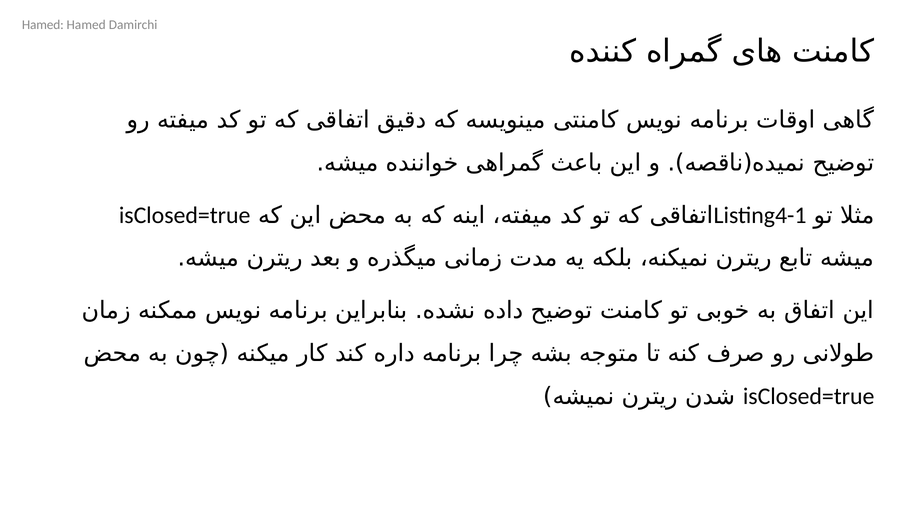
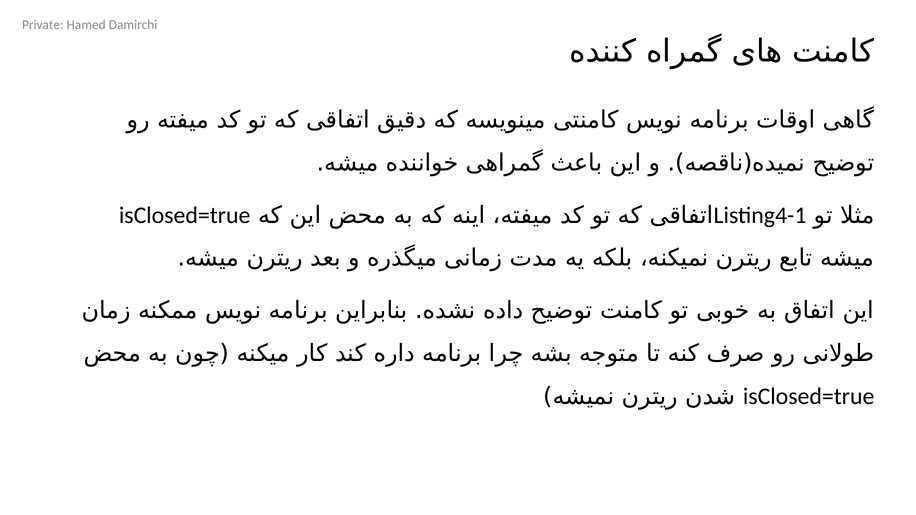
Hamed: Hamed -> Private (43, 25)
